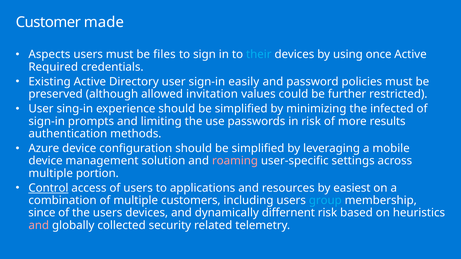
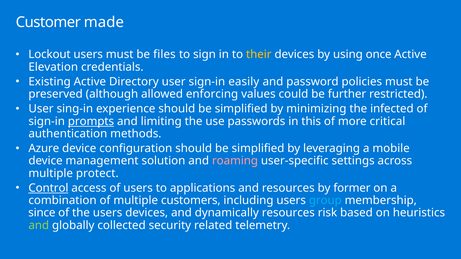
Aspects: Aspects -> Lockout (50, 55)
their colour: light blue -> yellow (259, 55)
Required: Required -> Elevation (53, 67)
invitation: invitation -> enforcing (212, 94)
prompts underline: none -> present (91, 121)
in risk: risk -> this (311, 121)
results: results -> critical (388, 121)
portion: portion -> protect (97, 173)
easiest: easiest -> former (352, 188)
dynamically differnent: differnent -> resources (288, 213)
and colour: pink -> light green (39, 226)
